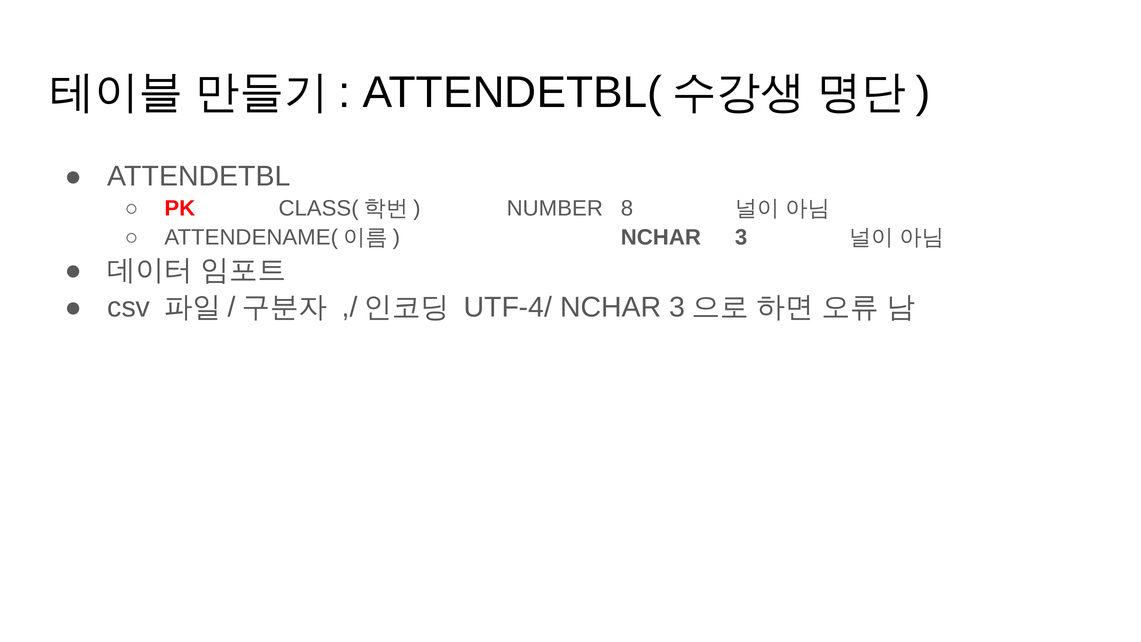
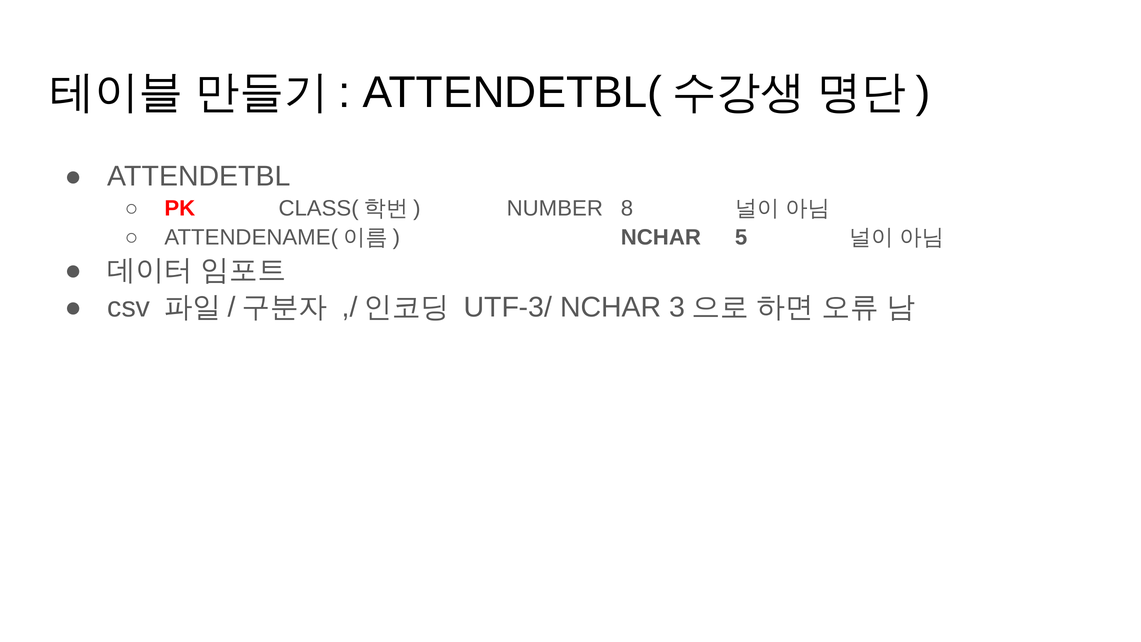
3: 3 -> 5 (741, 237)
UTF-4/: UTF-4/ -> UTF-3/ (508, 307)
